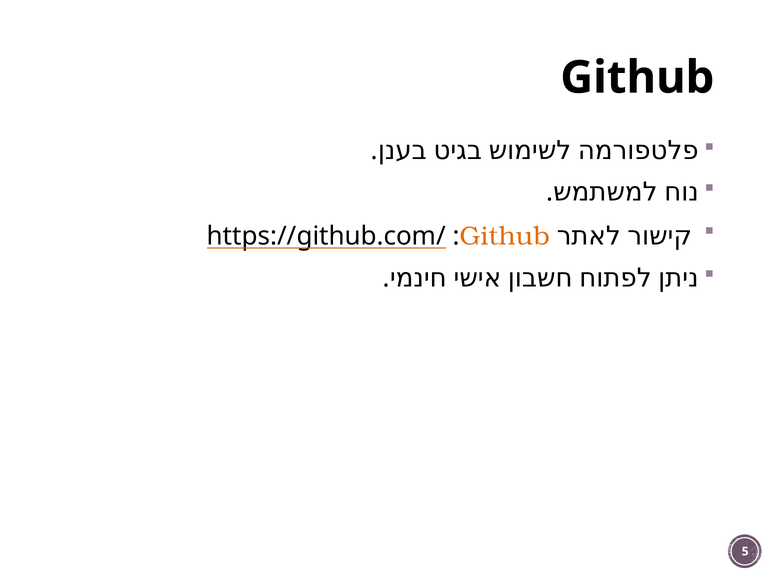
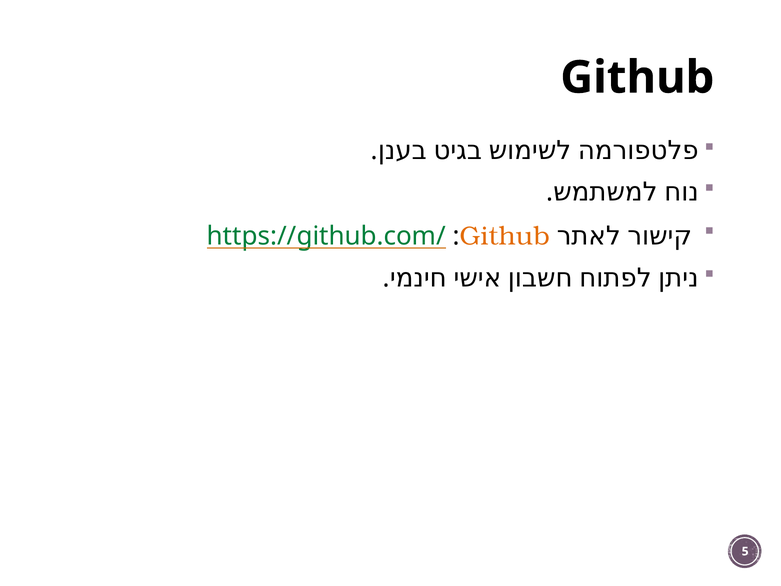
https://github.com/ colour: black -> green (326, 236)
